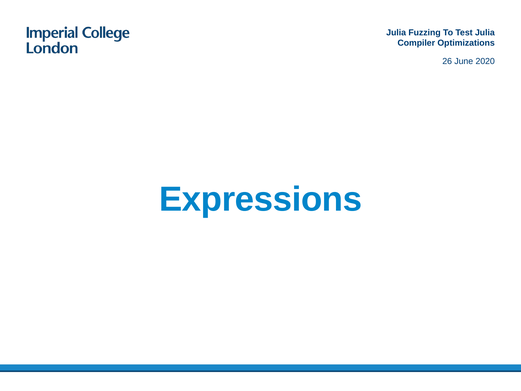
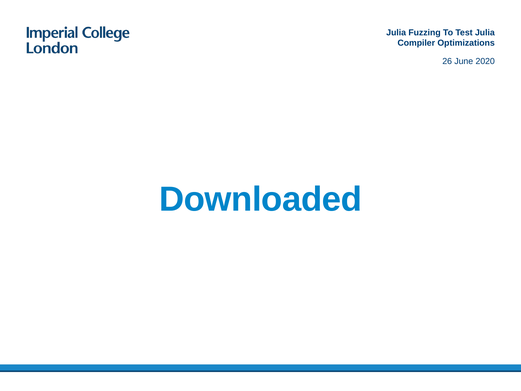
Expressions: Expressions -> Downloaded (261, 199)
